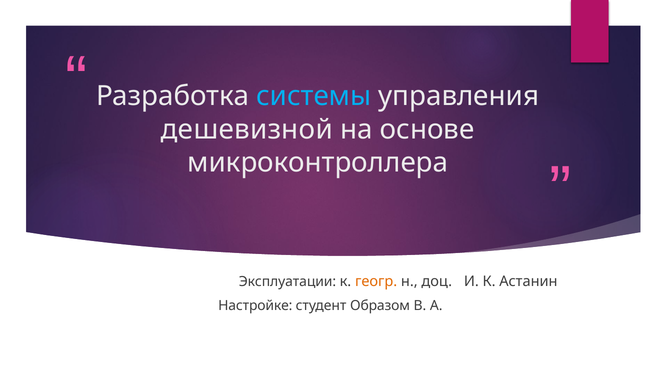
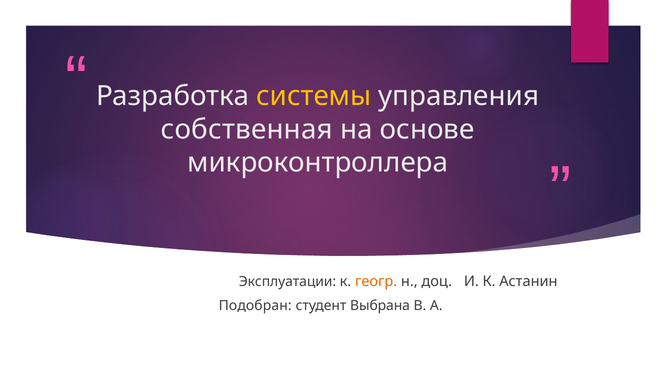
системы colour: light blue -> yellow (314, 96)
дешевизной: дешевизной -> собственная (247, 129)
Настройке: Настройке -> Подобран (255, 306)
Образом: Образом -> Выбрана (380, 306)
